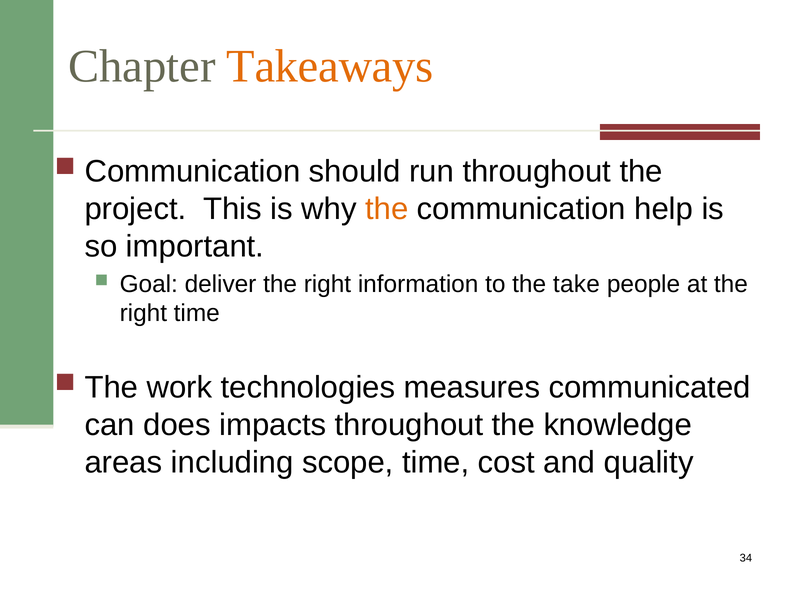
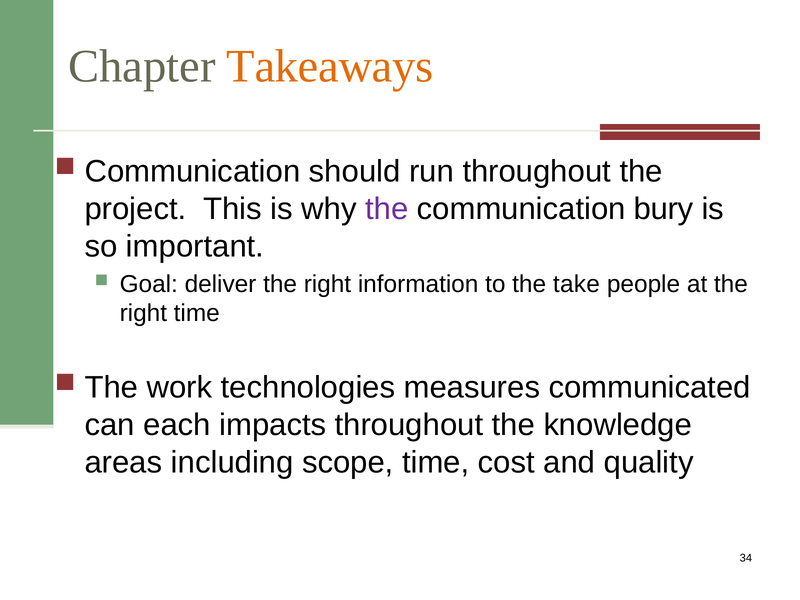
the colour: orange -> purple (387, 209)
help: help -> bury (664, 209)
does: does -> each (177, 425)
